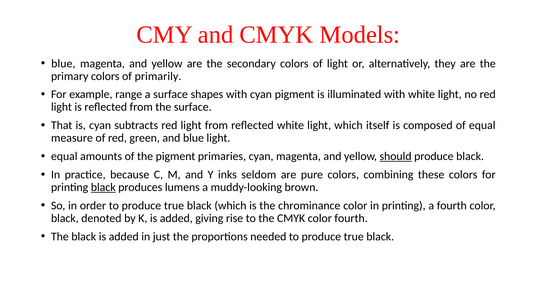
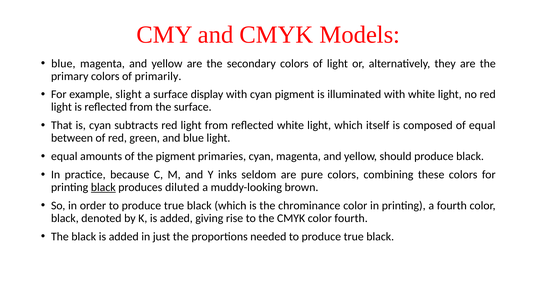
range: range -> slight (129, 94)
shapes: shapes -> display (207, 94)
measure: measure -> between (72, 138)
should underline: present -> none (396, 156)
lumens: lumens -> diluted (182, 187)
